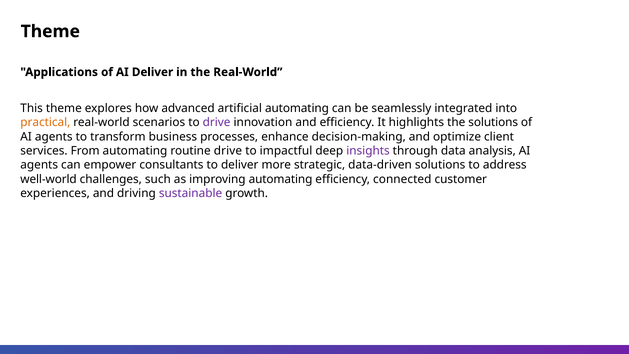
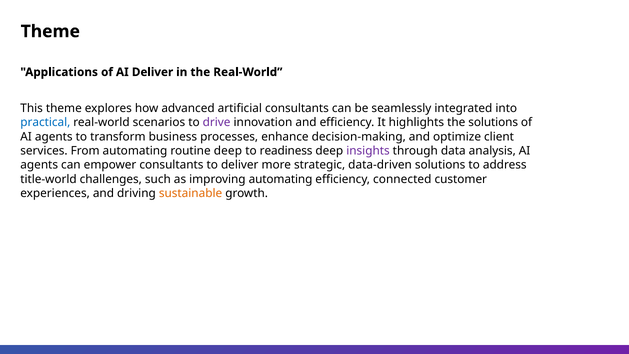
artificial automating: automating -> consultants (297, 108)
practical colour: orange -> blue (45, 122)
routine drive: drive -> deep (228, 151)
impactful: impactful -> readiness (286, 151)
well-world: well-world -> title-world (49, 179)
sustainable colour: purple -> orange (191, 193)
